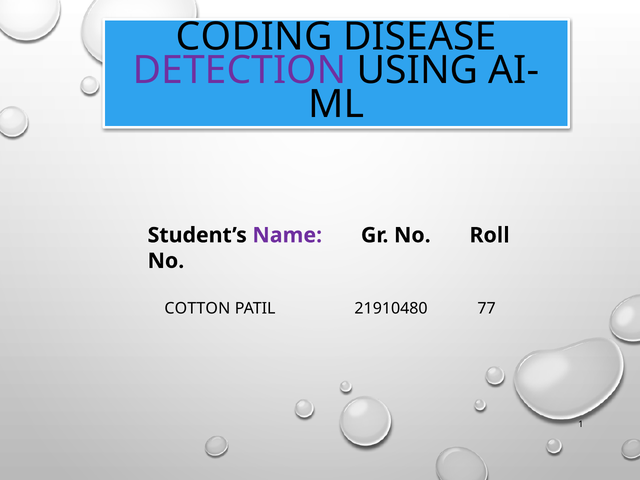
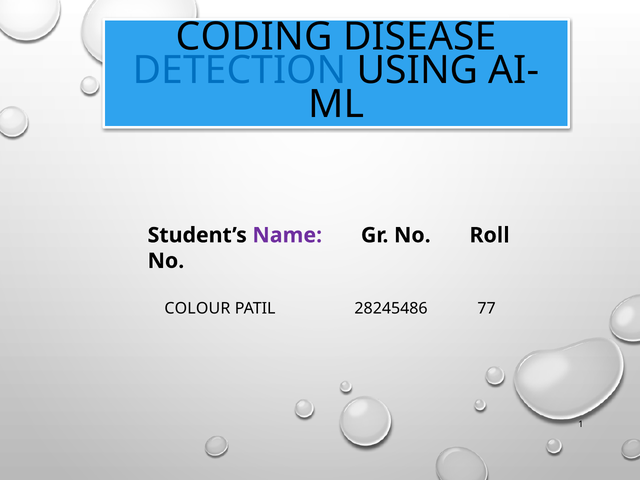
DETECTION colour: purple -> blue (240, 71)
COTTON: COTTON -> COLOUR (197, 308)
21910480: 21910480 -> 28245486 (391, 308)
